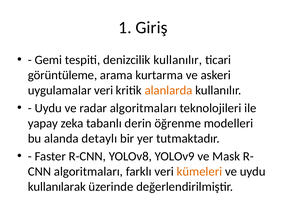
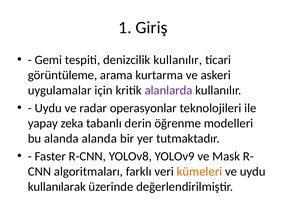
uygulamalar veri: veri -> için (104, 91)
alanlarda colour: orange -> purple (169, 91)
radar algoritmaları: algoritmaları -> operasyonlar (143, 108)
alanda detaylı: detaylı -> alanda (99, 139)
